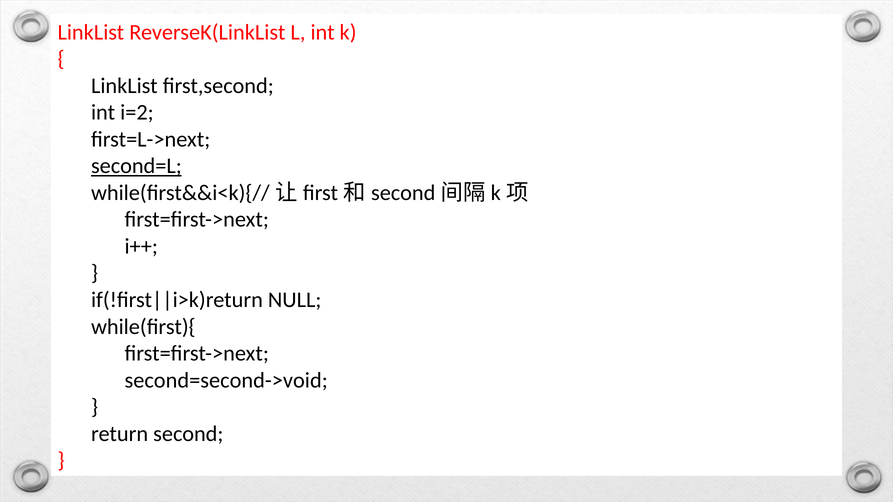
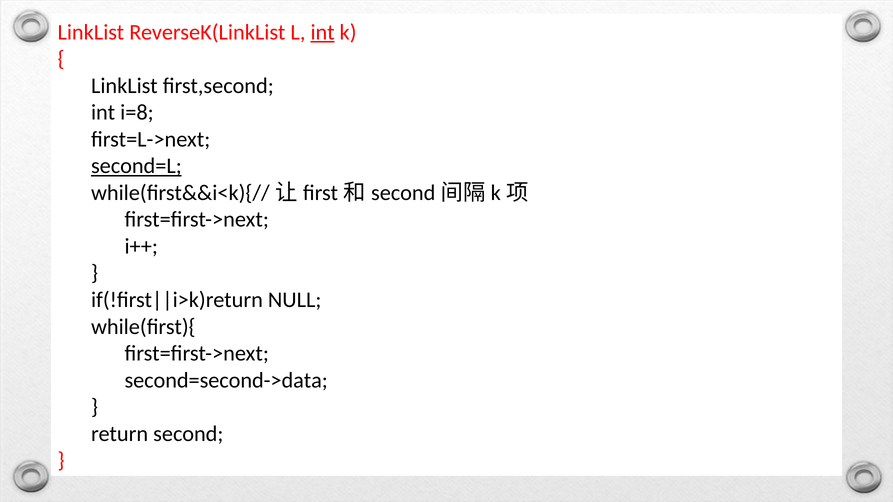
int underline: none -> present (323, 32)
i=2: i=2 -> i=8 (137, 113)
second=second->void: second=second->void -> second=second->data (226, 380)
